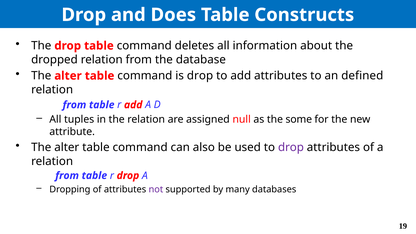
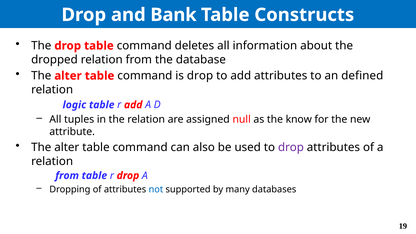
Does: Does -> Bank (173, 15)
from: from -> logic (74, 105)
some: some -> know (299, 119)
not colour: purple -> blue (156, 189)
